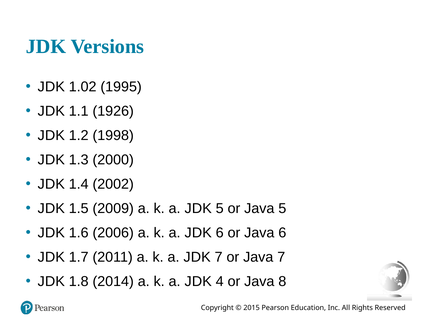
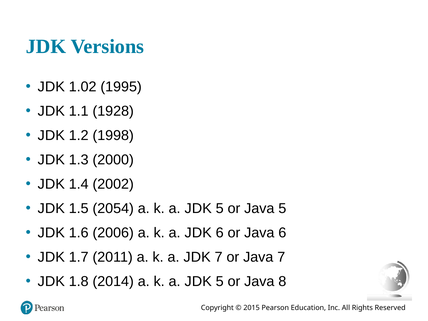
1926: 1926 -> 1928 (113, 111)
2009: 2009 -> 2054 (113, 208)
4: 4 -> 5 (220, 281)
